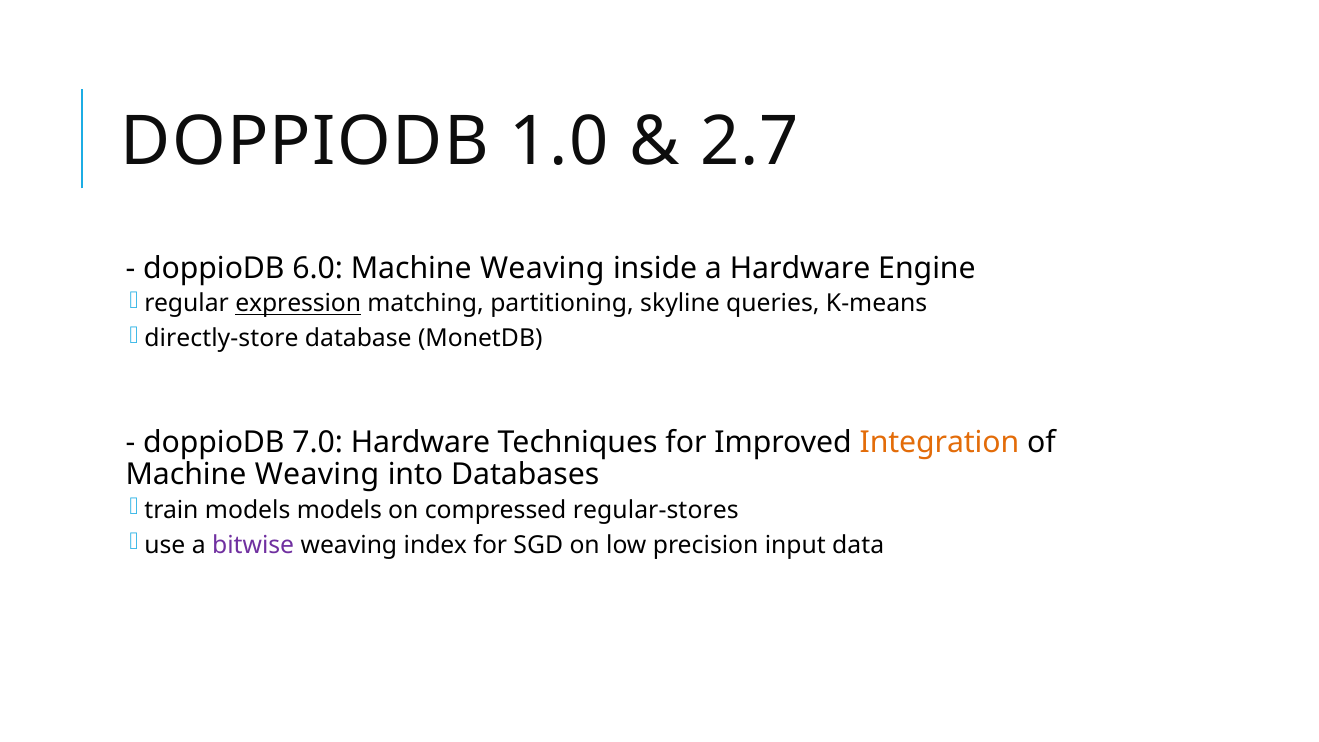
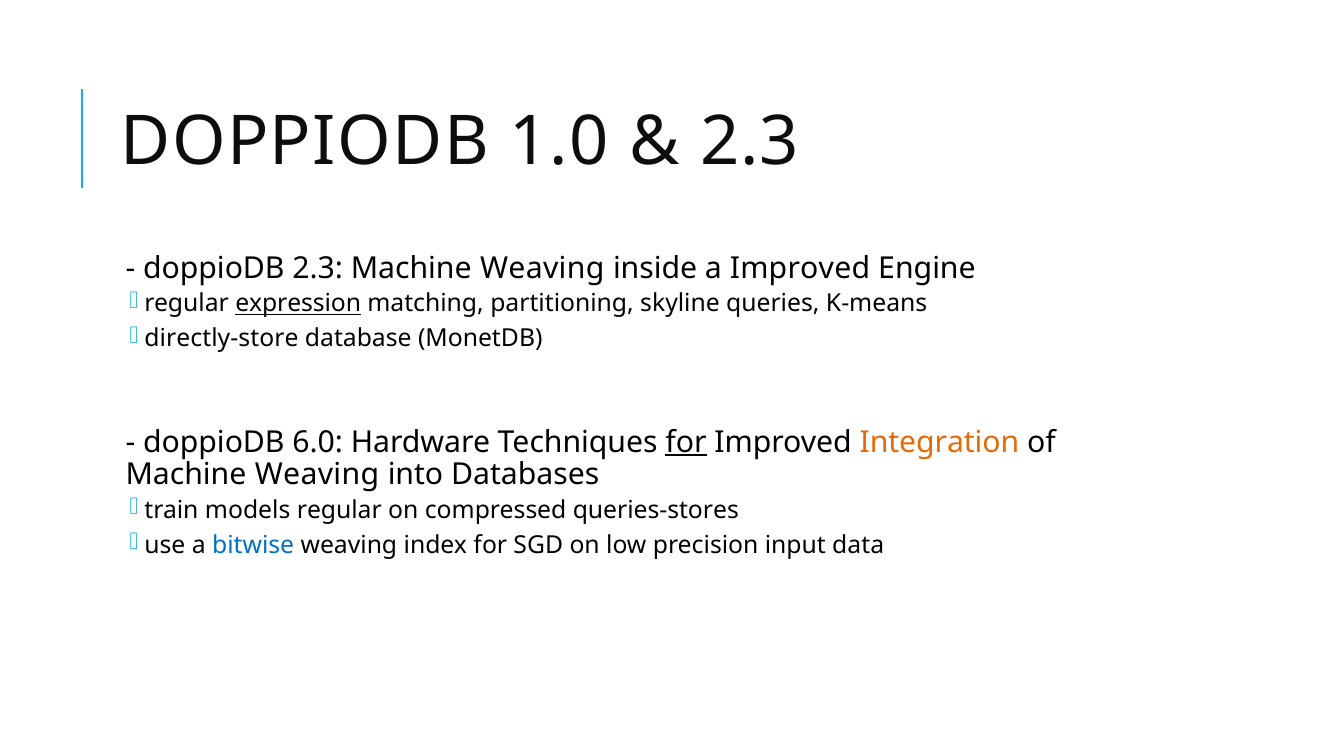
2.7: 2.7 -> 2.3 (750, 142)
doppioDB 6.0: 6.0 -> 2.3 (318, 268)
a Hardware: Hardware -> Improved (800, 268)
7.0: 7.0 -> 6.0 (318, 442)
for underline: none -> present (686, 442)
models models: models -> regular (339, 510)
regular-stores: regular-stores -> queries-stores (656, 510)
bitwise colour: purple -> blue (253, 545)
